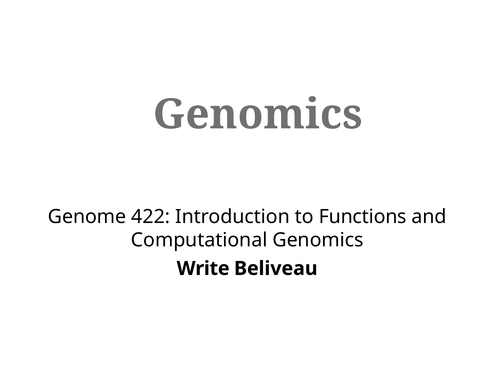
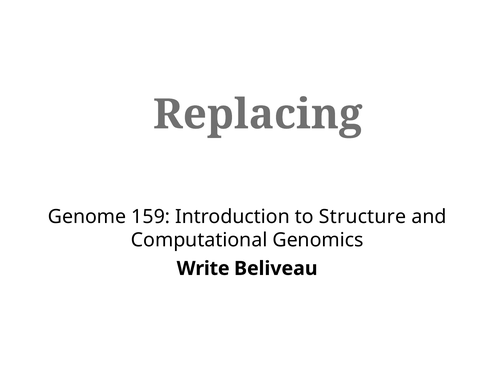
Genomics: Genomics -> Replacing (258, 115)
422: 422 -> 159 (151, 217)
Functions: Functions -> Structure (363, 217)
